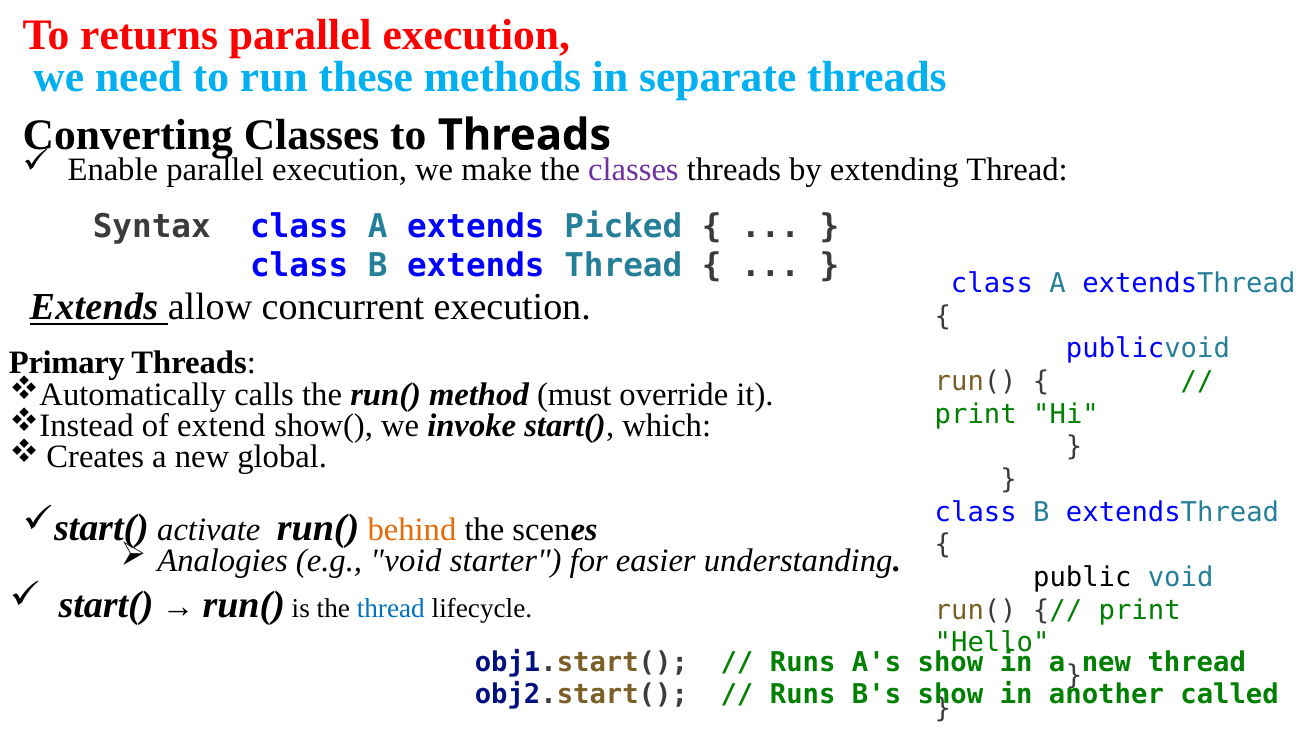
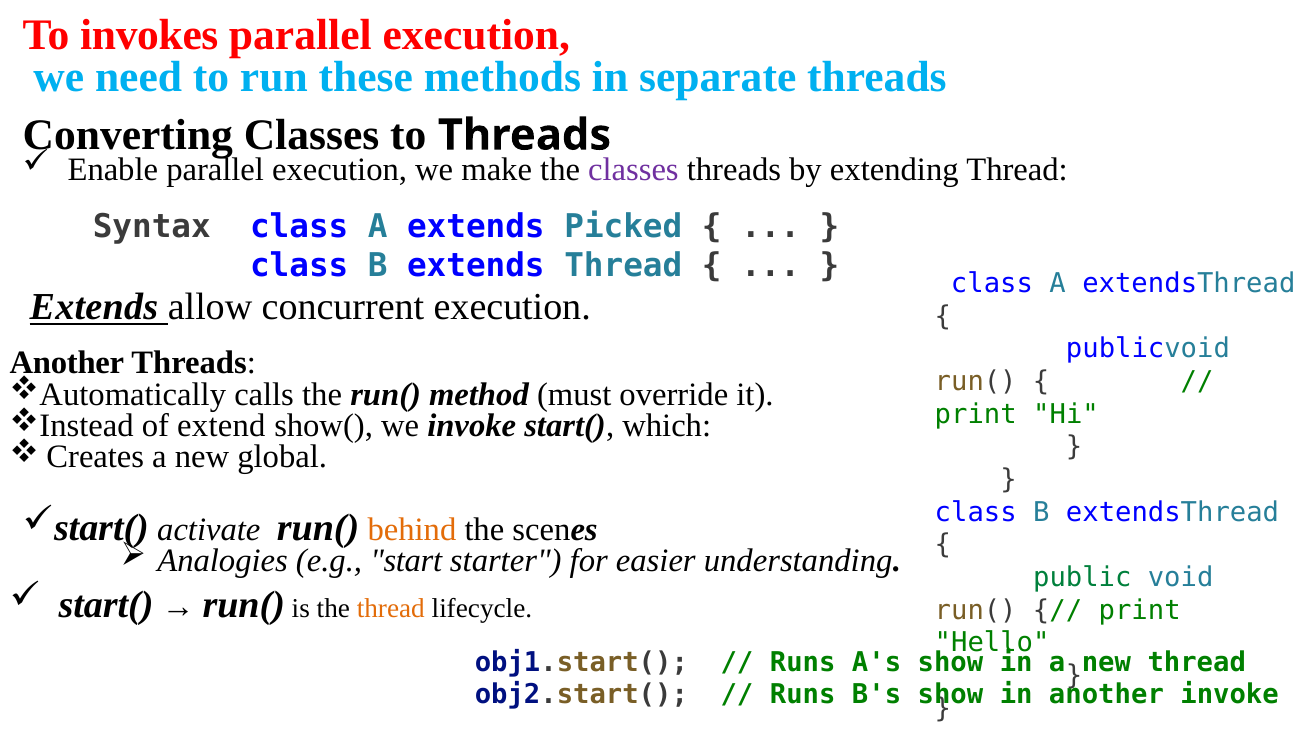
returns: returns -> invokes (149, 35)
Primary: Primary -> Another (67, 363)
e.g void: void -> start (406, 560)
public colour: black -> green (1082, 577)
thread colour: blue -> orange (391, 608)
another called: called -> invoke (1230, 695)
